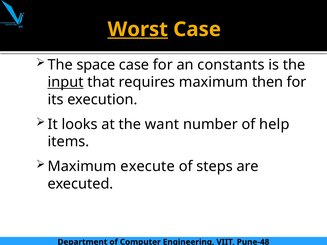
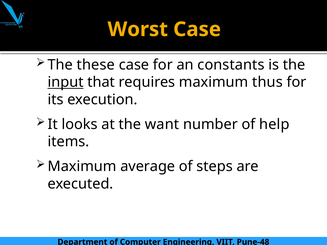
Worst underline: present -> none (138, 29)
space: space -> these (96, 65)
then: then -> thus (267, 82)
execute: execute -> average (148, 167)
